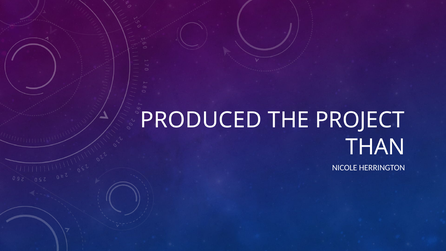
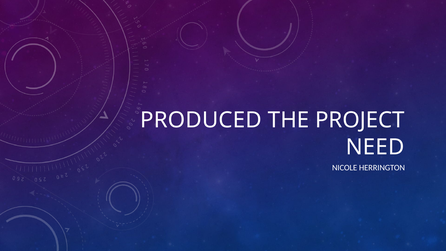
THAN: THAN -> NEED (375, 147)
